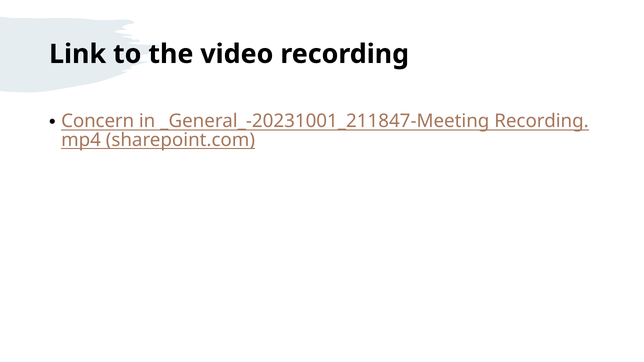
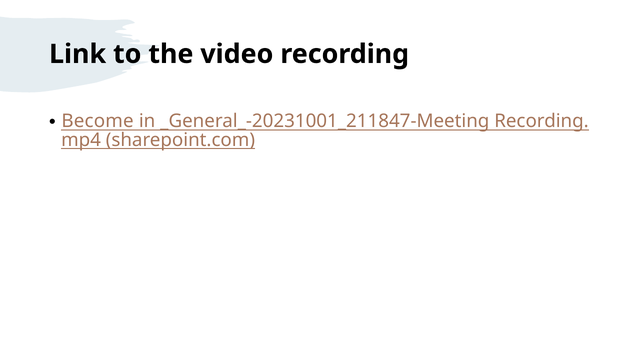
Concern: Concern -> Become (98, 121)
